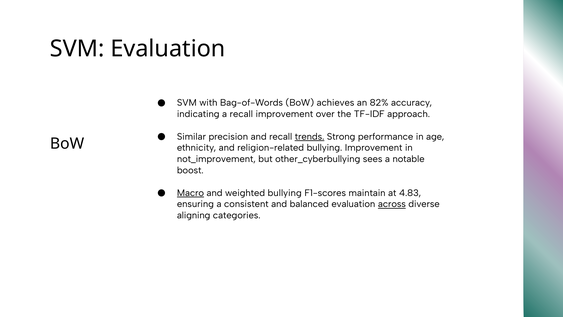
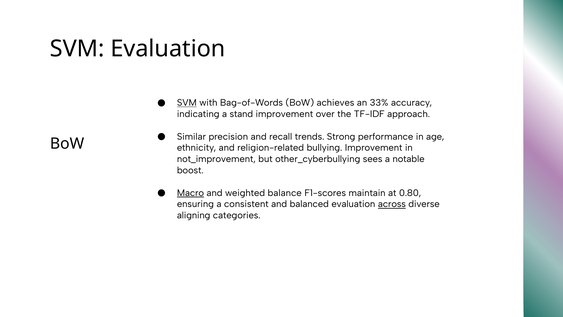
SVM underline: none -> present (187, 103)
82%: 82% -> 33% (379, 103)
a recall: recall -> stand (241, 114)
trends underline: present -> none (310, 136)
weighted bullying: bullying -> balance (285, 193)
4.83: 4.83 -> 0.80 (410, 193)
